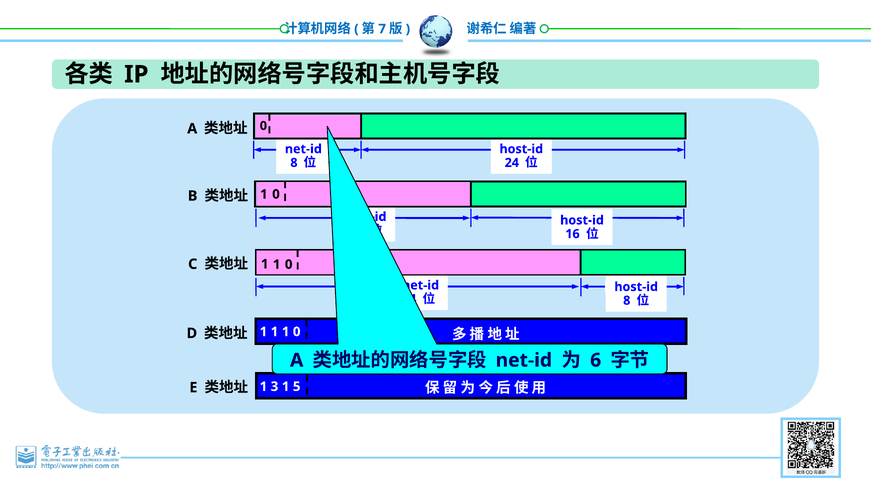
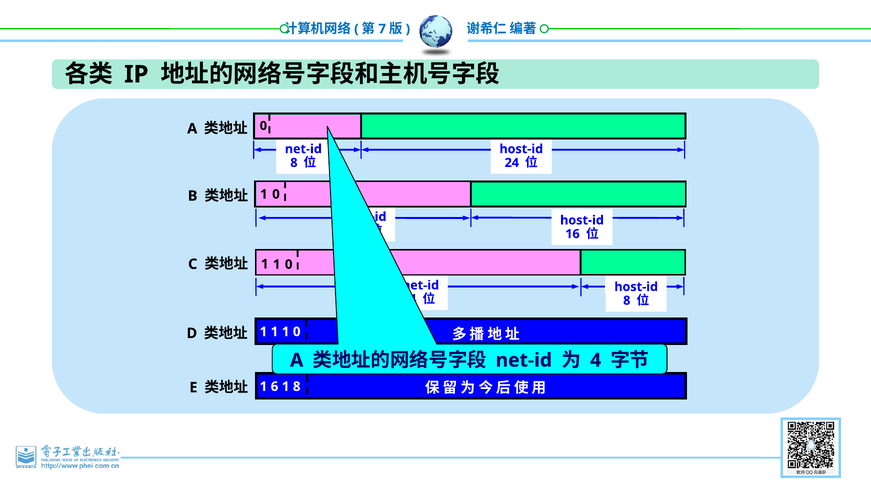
6: 6 -> 4 (596, 360)
3: 3 -> 6 (275, 387)
1 5: 5 -> 8 (297, 387)
